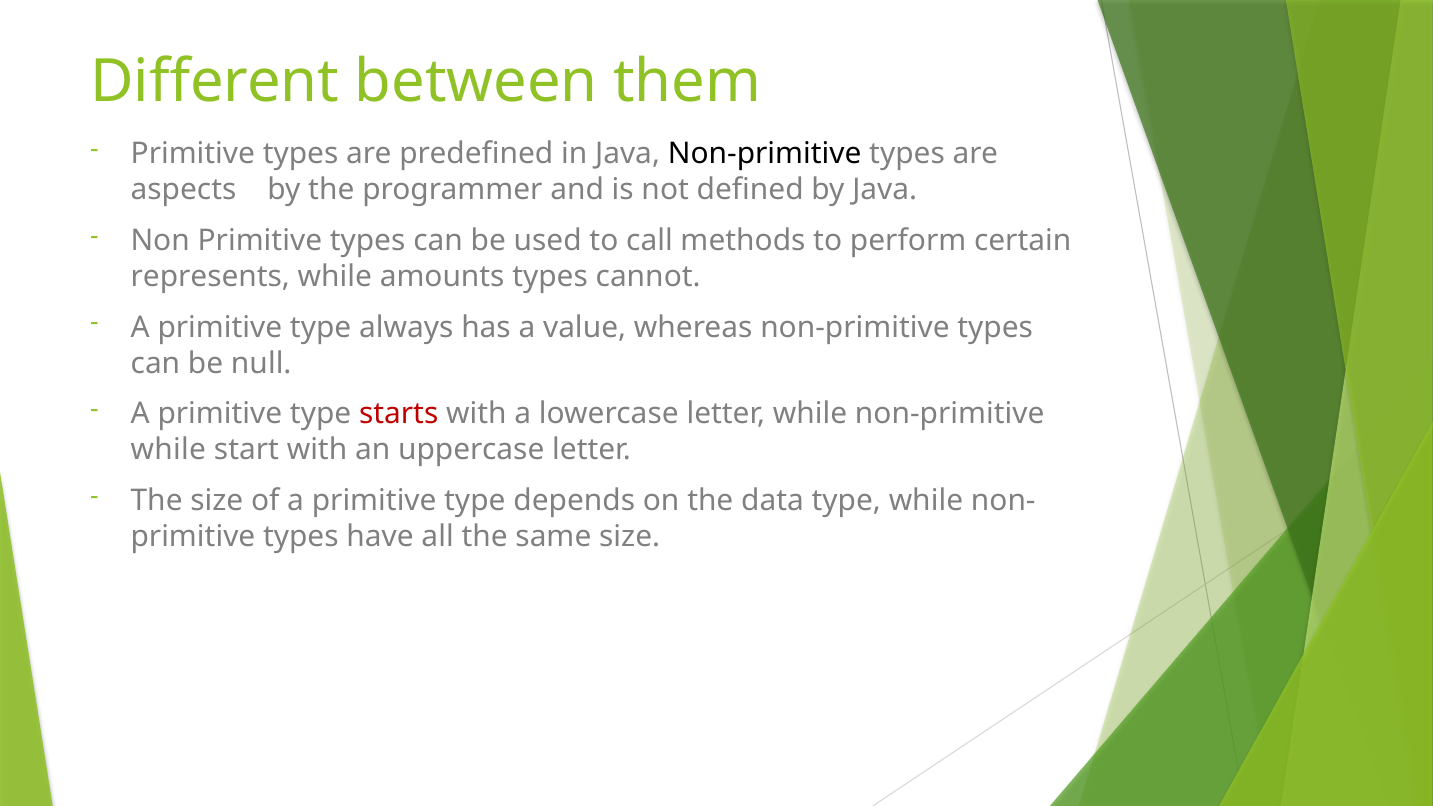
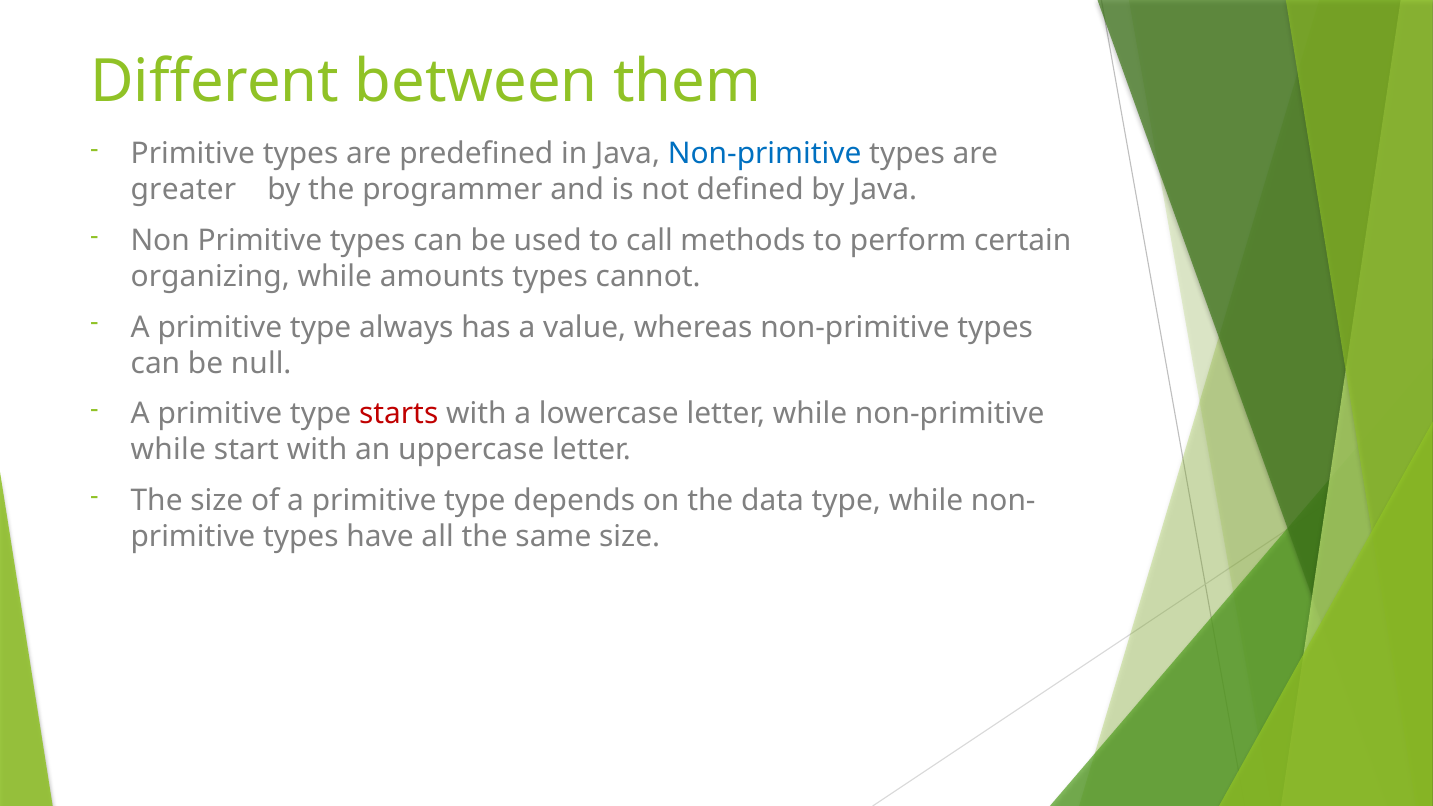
Non-primitive colour: black -> blue (765, 154)
aspects: aspects -> greater (183, 190)
represents: represents -> organizing (210, 277)
